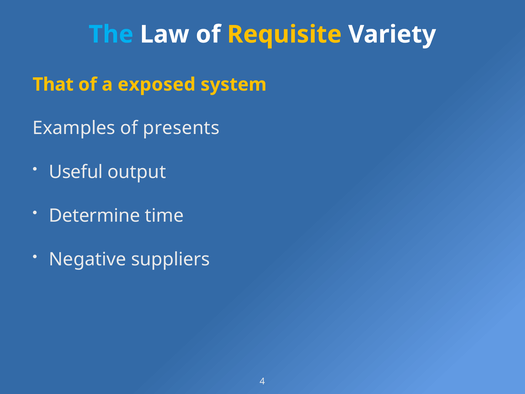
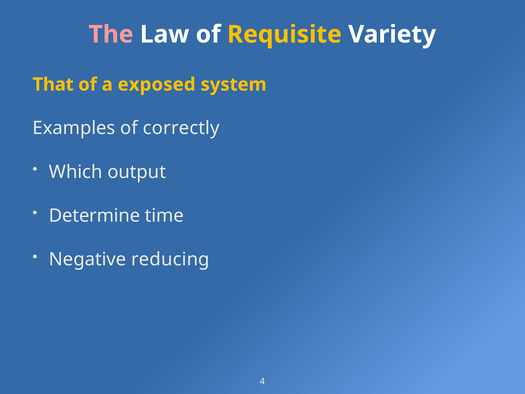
The colour: light blue -> pink (111, 34)
presents: presents -> correctly (181, 128)
Useful: Useful -> Which (76, 172)
suppliers: suppliers -> reducing (170, 259)
